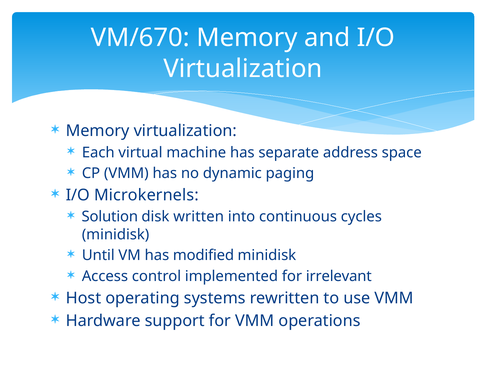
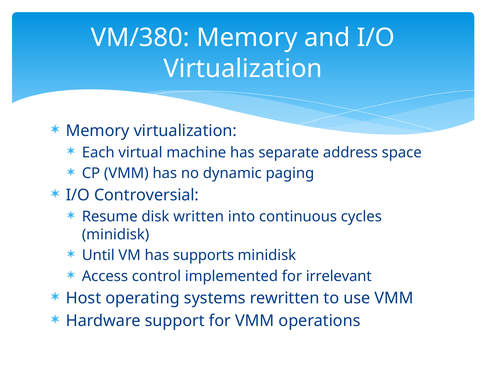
VM/670: VM/670 -> VM/380 (140, 38)
Microkernels: Microkernels -> Controversial (147, 195)
Solution: Solution -> Resume (110, 216)
modified: modified -> supports (203, 255)
